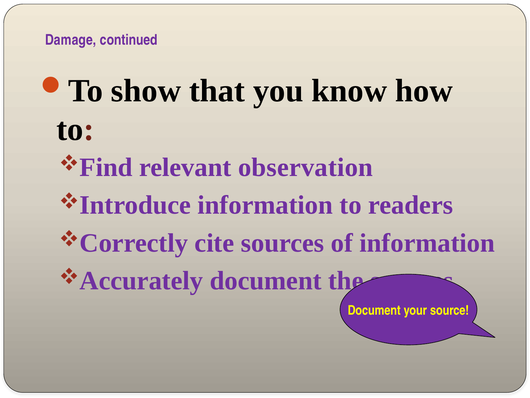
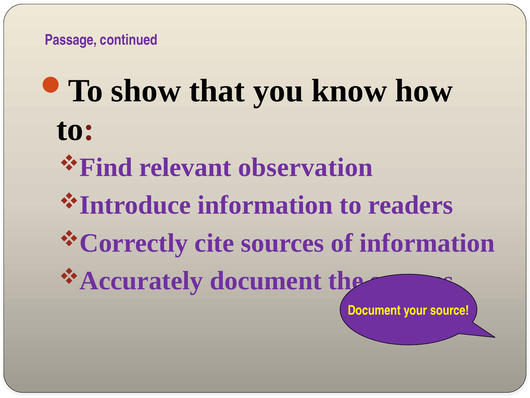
Damage: Damage -> Passage (71, 40)
